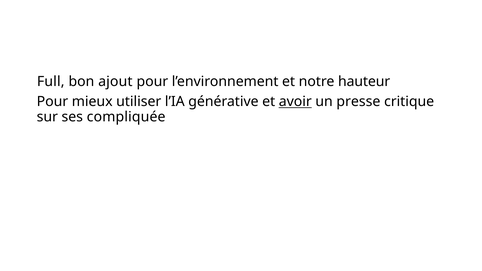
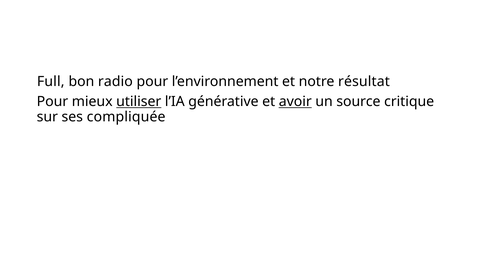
ajout: ajout -> radio (115, 81)
hauteur: hauteur -> résultat (364, 81)
utiliser underline: none -> present (139, 102)
presse: presse -> source (358, 102)
